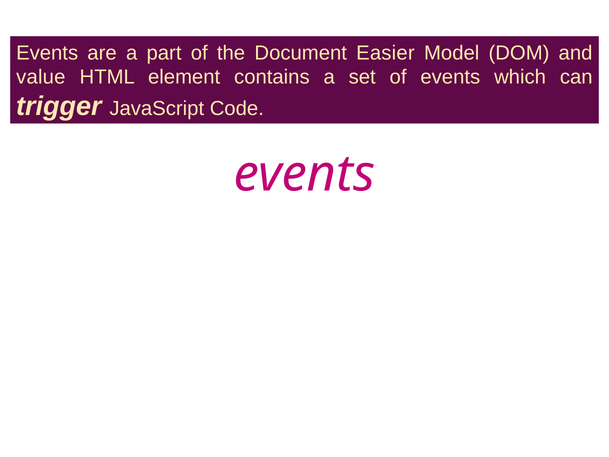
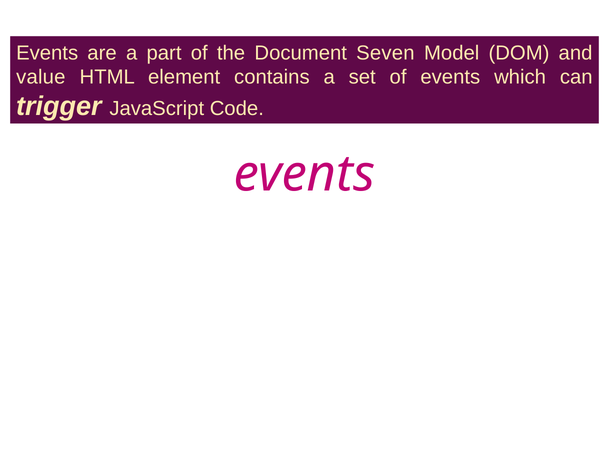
Easier: Easier -> Seven (385, 53)
